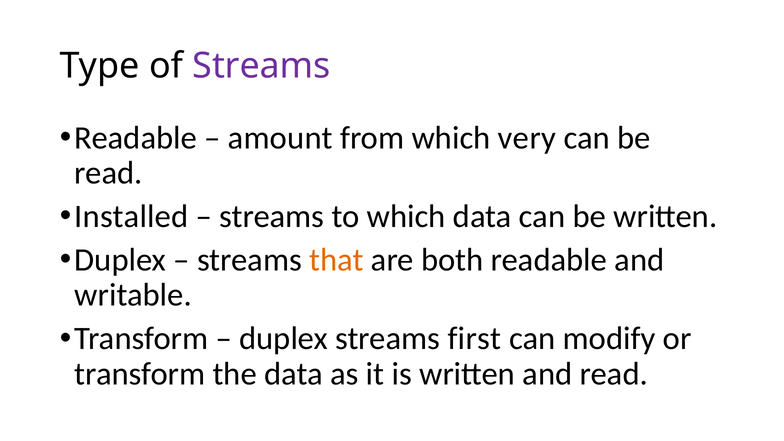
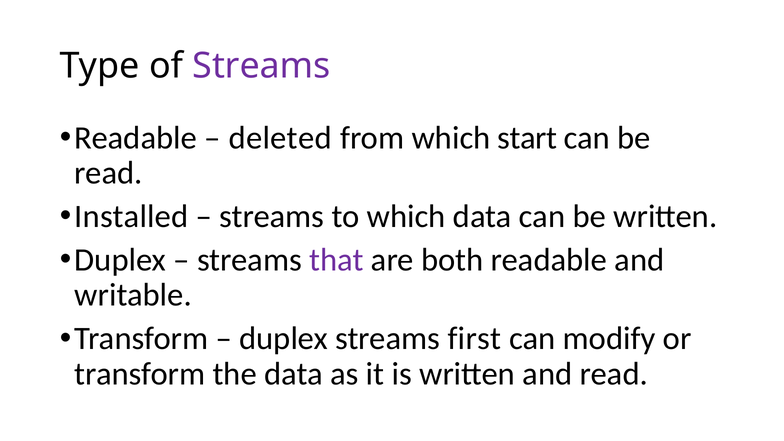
amount: amount -> deleted (280, 138)
very: very -> start (527, 138)
that colour: orange -> purple (336, 260)
